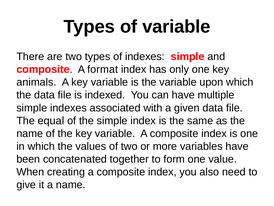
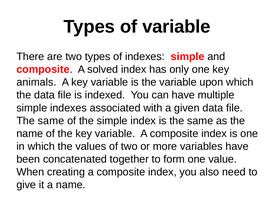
format: format -> solved (103, 69)
equal: equal -> same (51, 120)
